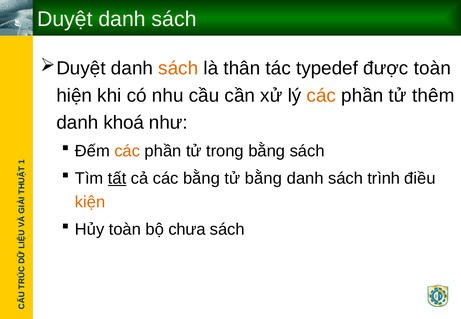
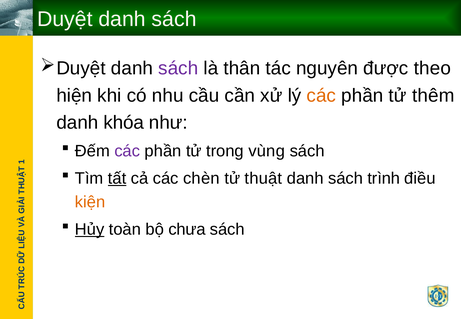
sách colour: orange -> purple (178, 68)
typedef: typedef -> nguyên (327, 68)
được toàn: toàn -> theo (432, 68)
khoá: khoá -> khóa (124, 123)
các colour: orange -> purple (127, 151)
trong bằng: bằng -> vùng (267, 151)
các bằng: bằng -> chèn (201, 178)
tử bằng: bằng -> thuật (263, 178)
Hủy underline: none -> present (90, 229)
